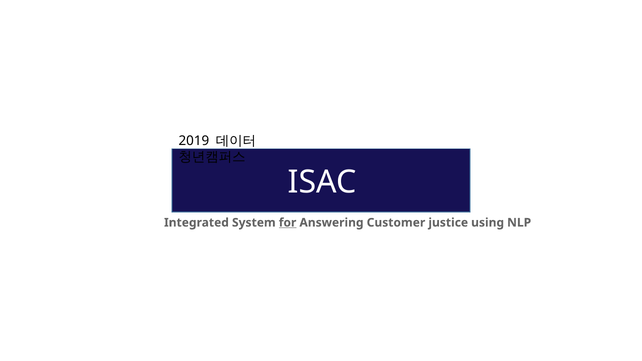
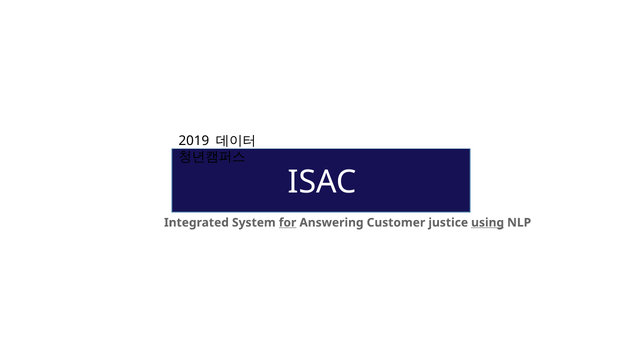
using underline: none -> present (488, 223)
